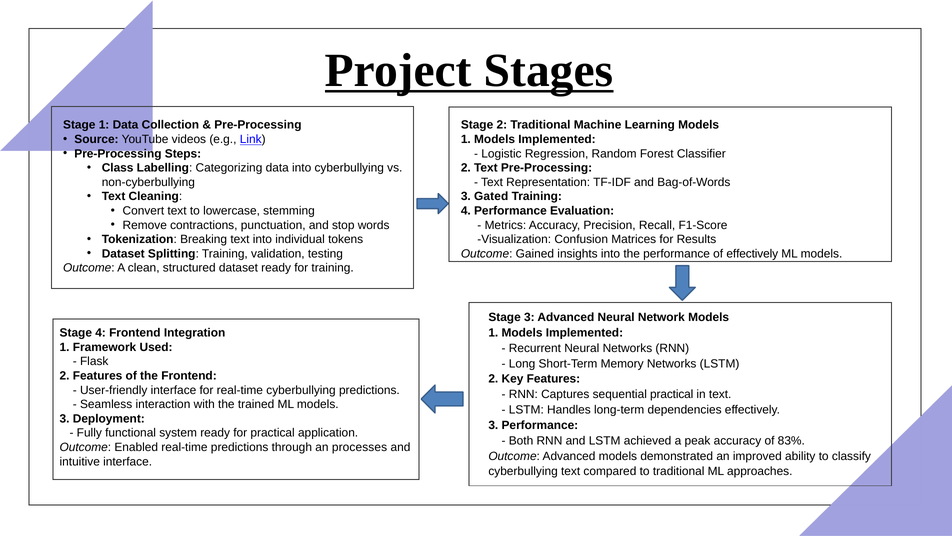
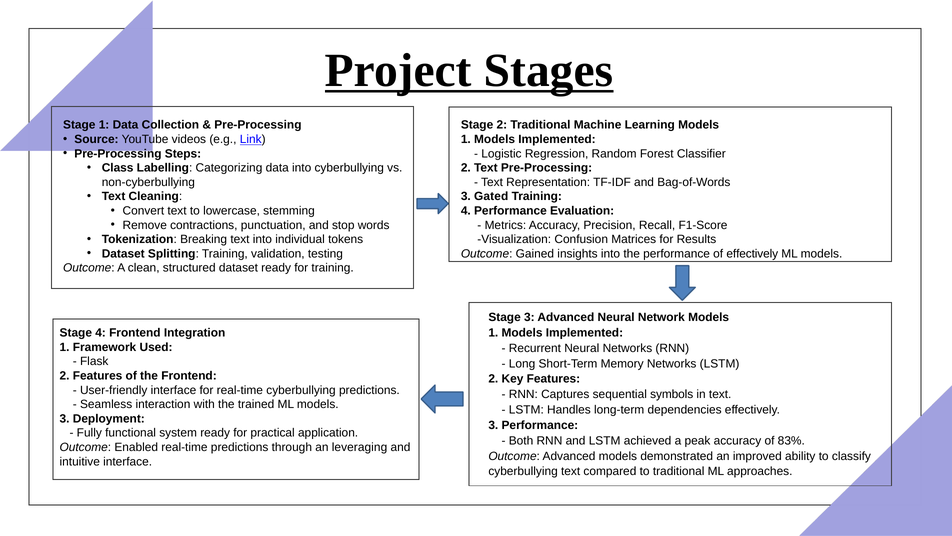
sequential practical: practical -> symbols (672, 394)
processes: processes -> leveraging (360, 447)
